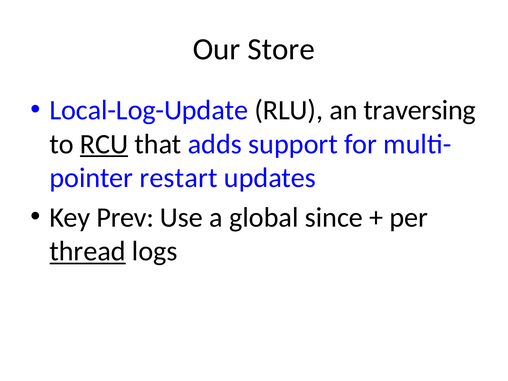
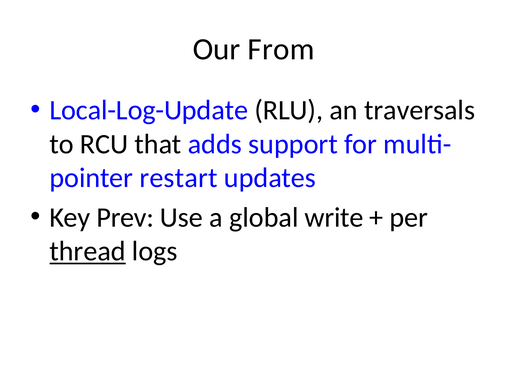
Store: Store -> From (281, 49)
traversing: traversing -> traversals (420, 110)
RCU underline: present -> none (104, 144)
since: since -> write (334, 217)
